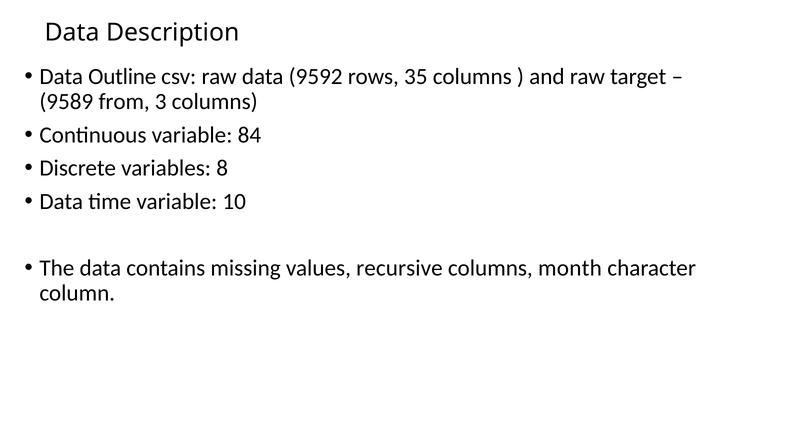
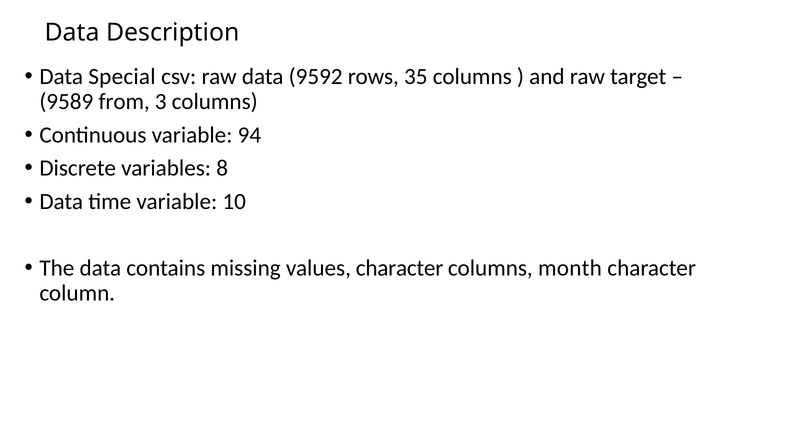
Outline: Outline -> Special (122, 77)
84: 84 -> 94 (249, 135)
values recursive: recursive -> character (400, 268)
